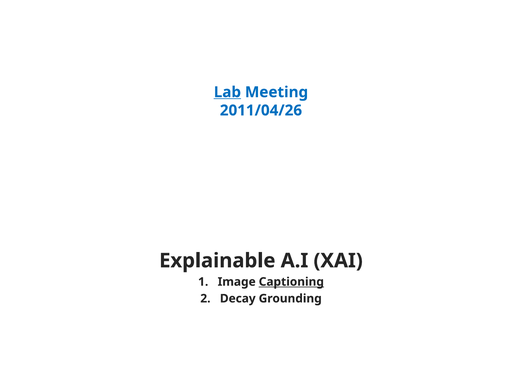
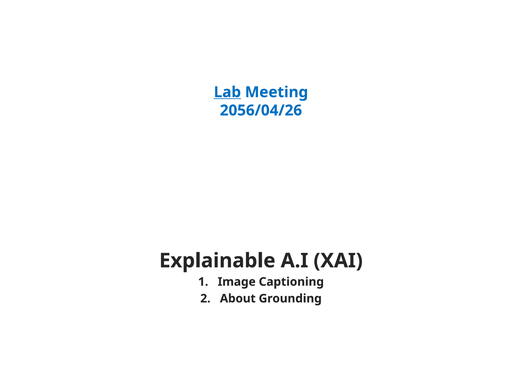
2011/04/26: 2011/04/26 -> 2056/04/26 (261, 111)
Captioning underline: present -> none (291, 282)
Decay: Decay -> About (238, 299)
